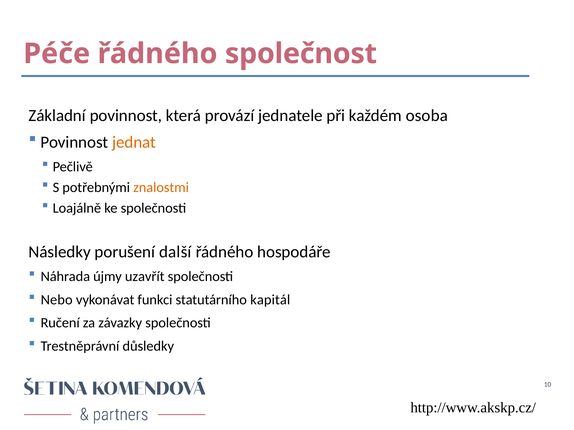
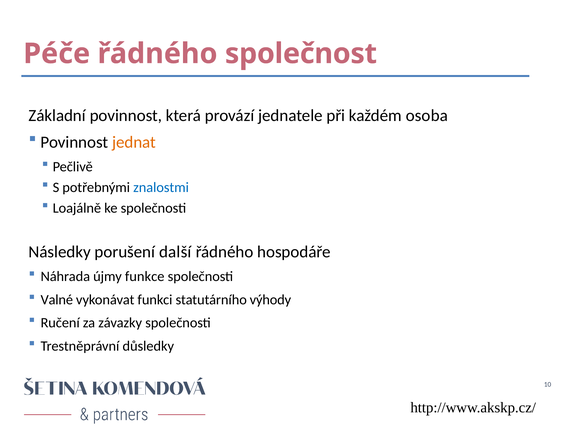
znalostmi colour: orange -> blue (161, 188)
uzavřít: uzavřít -> funkce (145, 277)
Nebo: Nebo -> Valné (57, 300)
kapitál: kapitál -> výhody (270, 300)
